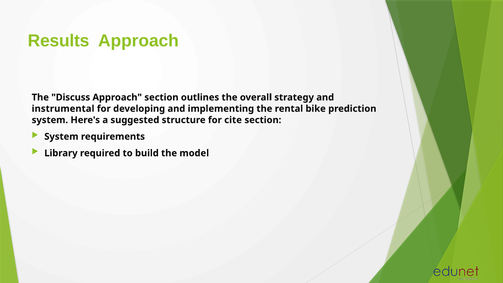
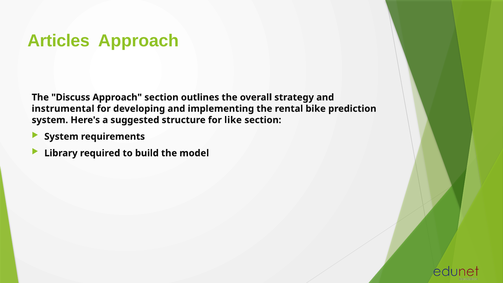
Results: Results -> Articles (59, 41)
cite: cite -> like (233, 120)
